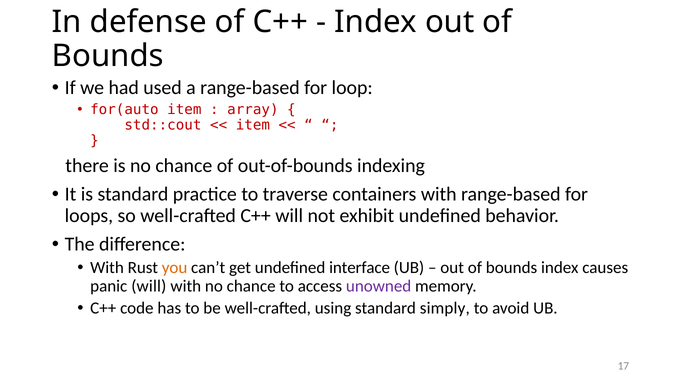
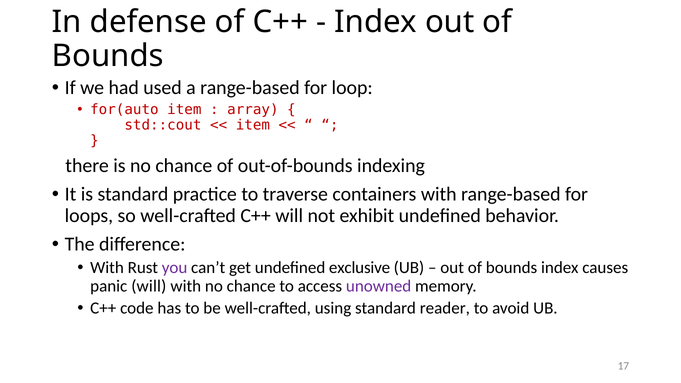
you colour: orange -> purple (175, 268)
interface: interface -> exclusive (360, 268)
simply: simply -> reader (445, 308)
